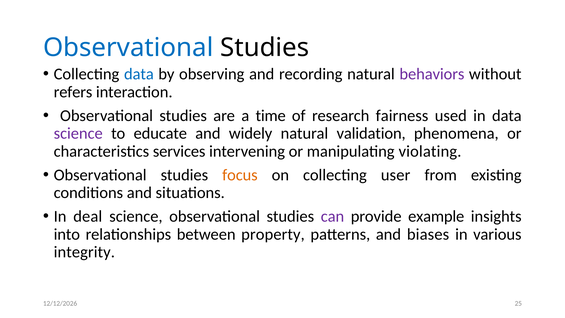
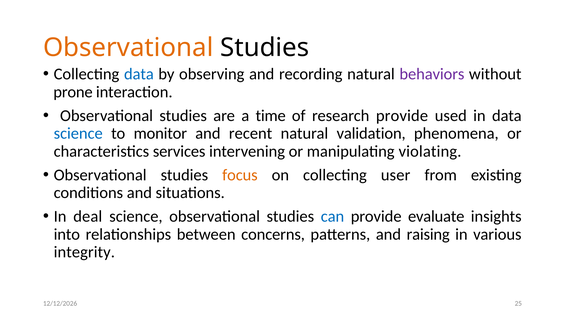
Observational colour: blue -> orange (128, 47)
refers: refers -> prone (73, 92)
research fairness: fairness -> provide (402, 116)
science colour: purple -> blue (78, 133)
educate: educate -> monitor (160, 133)
widely: widely -> recent (251, 133)
can colour: purple -> blue (332, 216)
example: example -> evaluate (436, 216)
property: property -> concerns (273, 234)
biases: biases -> raising (428, 234)
